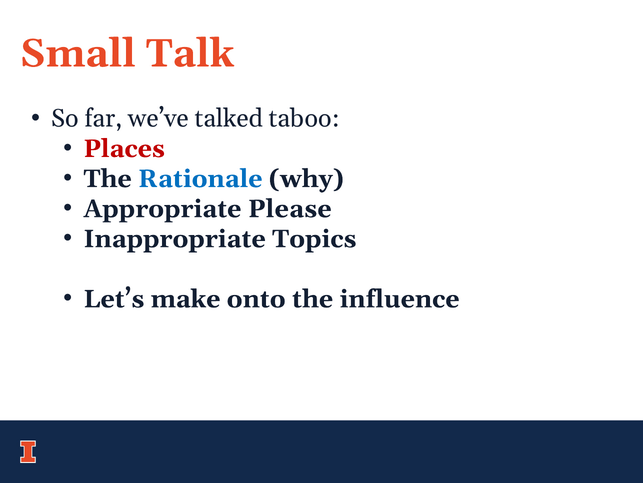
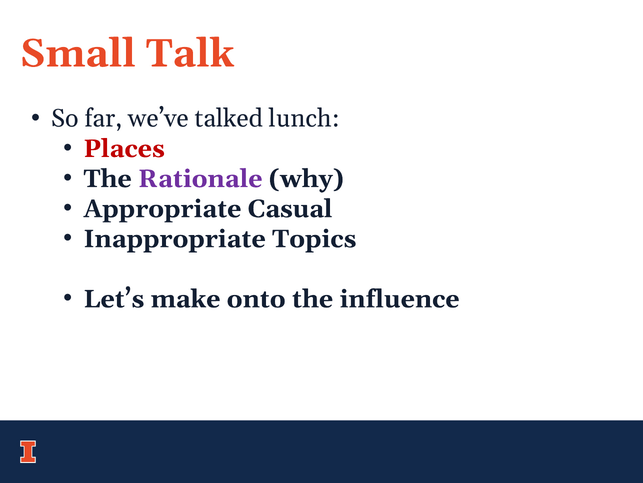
taboo: taboo -> lunch (304, 118)
Rationale colour: blue -> purple (200, 179)
Please: Please -> Casual (290, 209)
